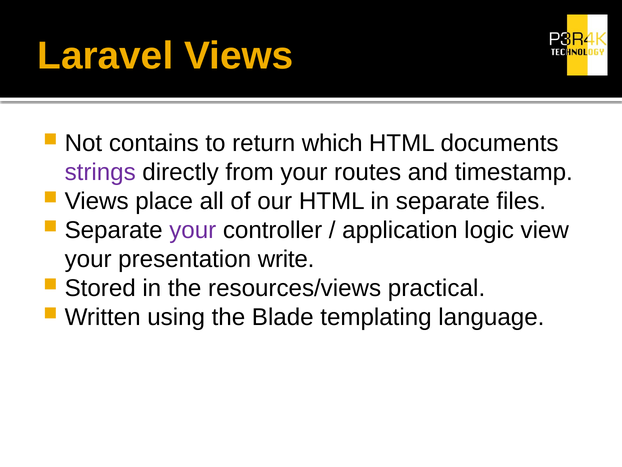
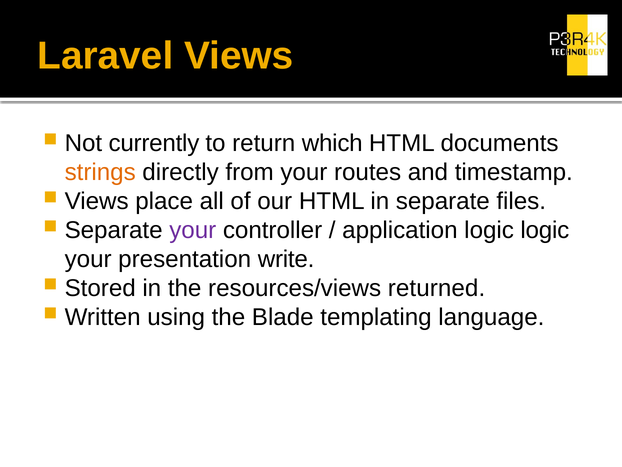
contains: contains -> currently (154, 143)
strings colour: purple -> orange (100, 172)
logic view: view -> logic (545, 230)
practical: practical -> returned (437, 288)
